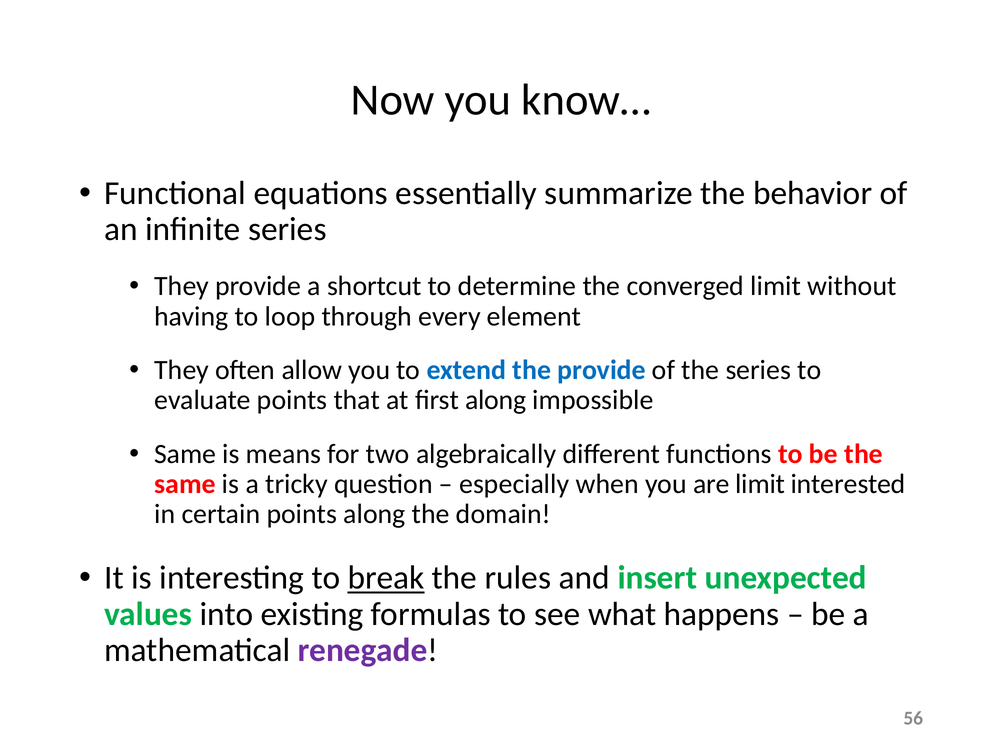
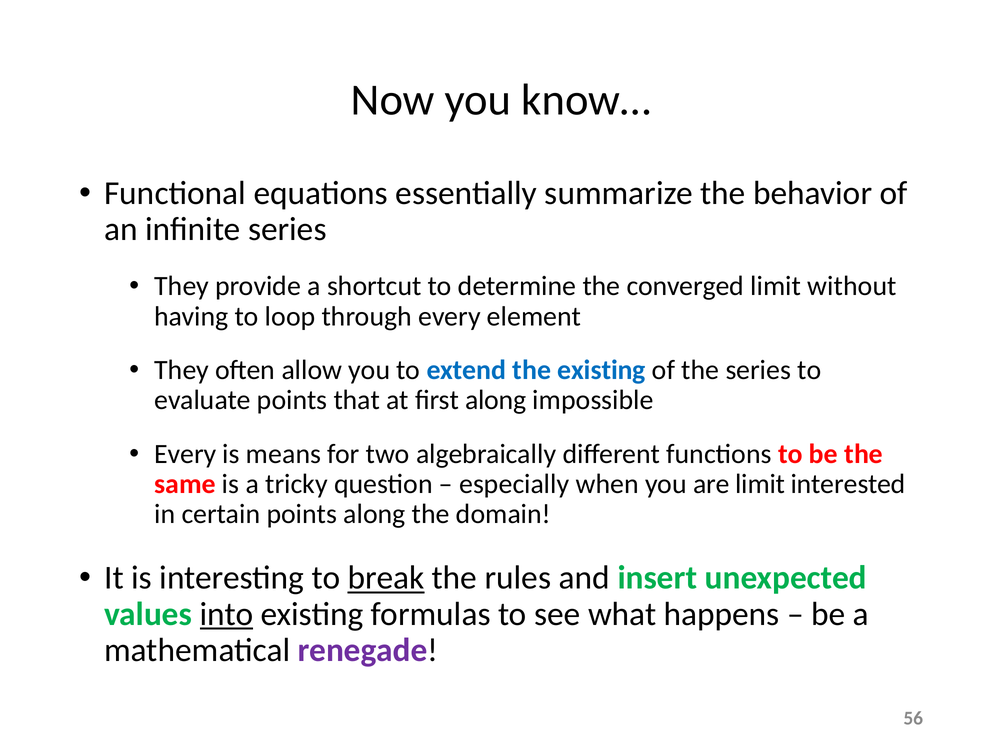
the provide: provide -> existing (602, 370)
Same: Same -> Every (185, 454)
into underline: none -> present (227, 614)
